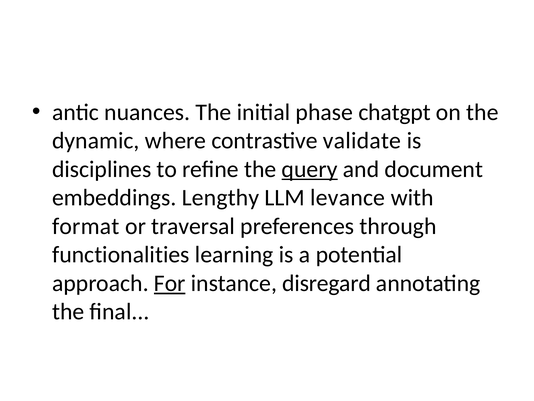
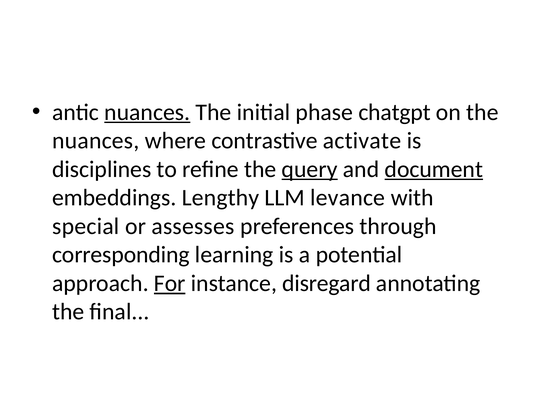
nuances underline: none -> present (147, 112)
dynamic: dynamic -> nuances (96, 141)
validate: validate -> activate (362, 141)
document underline: none -> present (434, 169)
format: format -> special (86, 226)
traversal: traversal -> assesses (193, 226)
functionalities: functionalities -> corresponding (121, 254)
